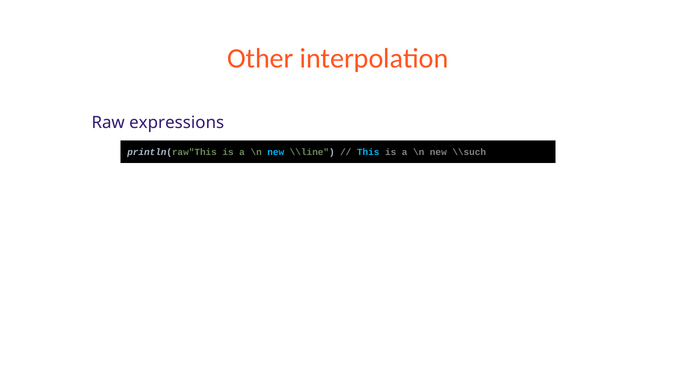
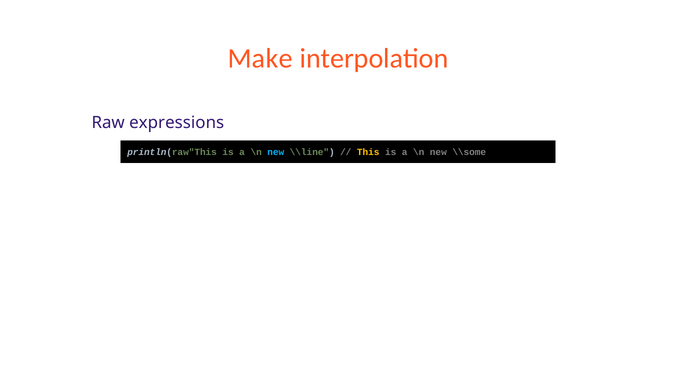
Other: Other -> Make (260, 59)
This colour: light blue -> yellow (368, 152)
\\such: \\such -> \\some (469, 152)
